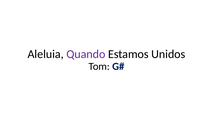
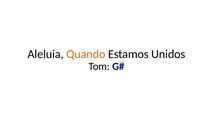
Quando colour: purple -> orange (86, 54)
